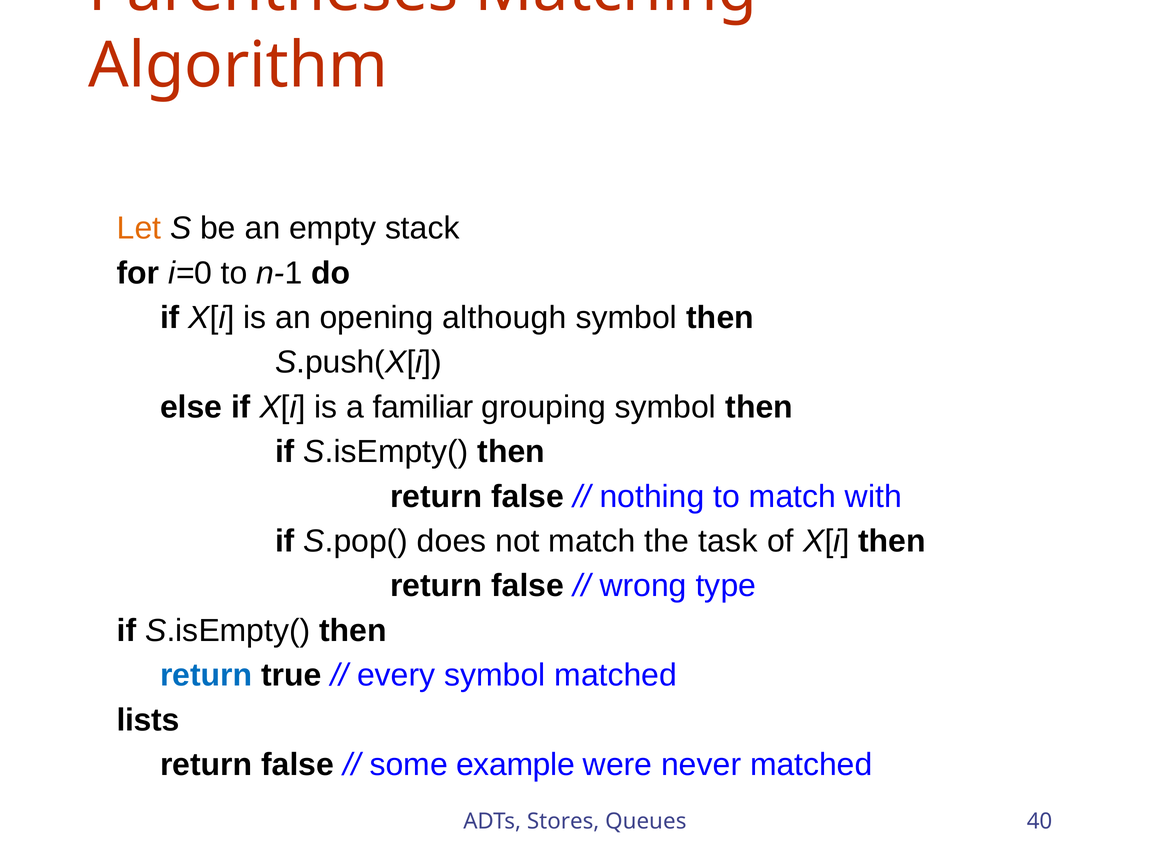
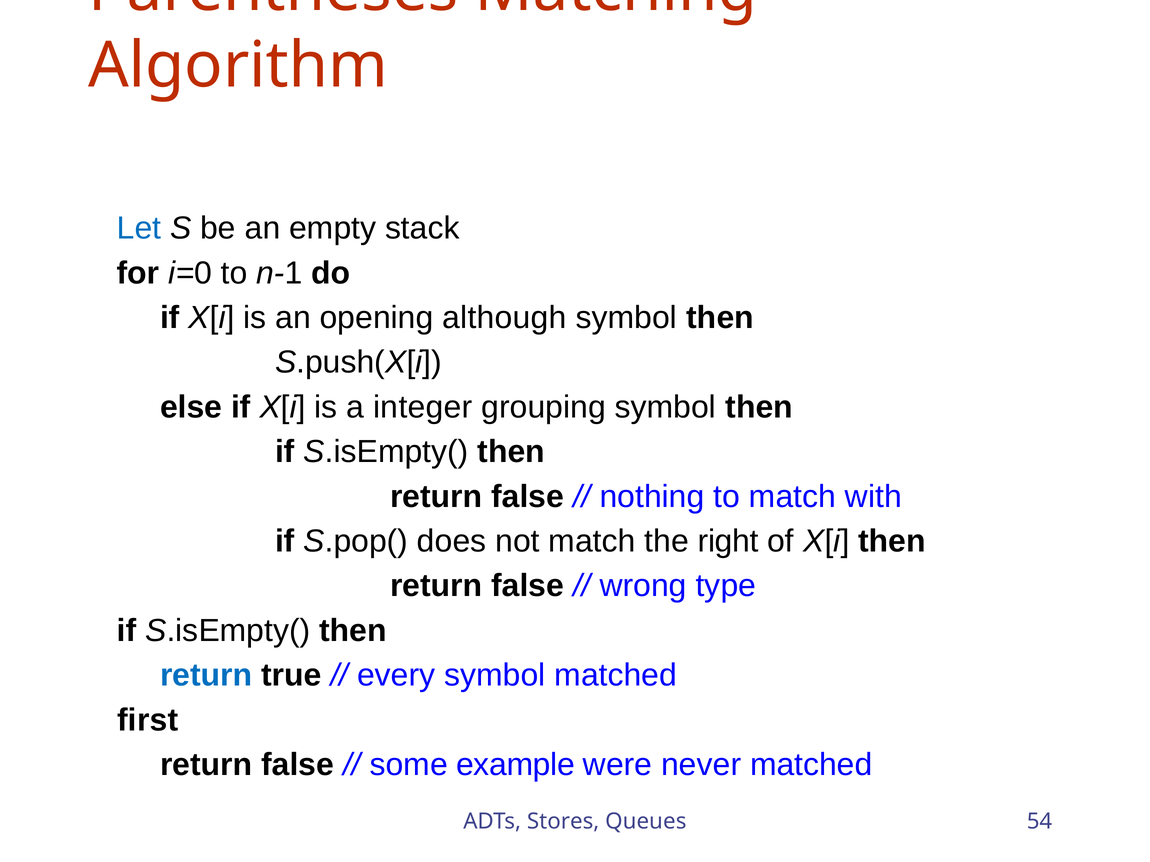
Let colour: orange -> blue (139, 228)
familiar: familiar -> integer (423, 407)
task: task -> right (728, 542)
lists: lists -> first (148, 720)
40: 40 -> 54 (1040, 822)
